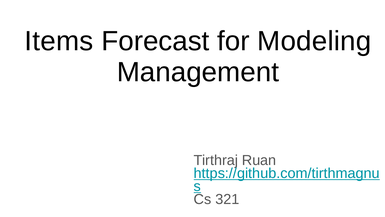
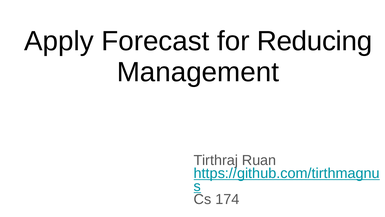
Items: Items -> Apply (59, 41)
Modeling: Modeling -> Reducing (315, 41)
321: 321 -> 174 (227, 199)
